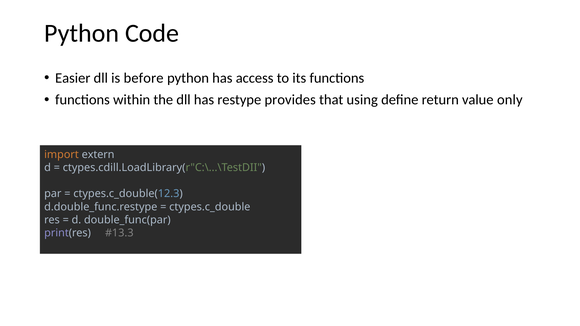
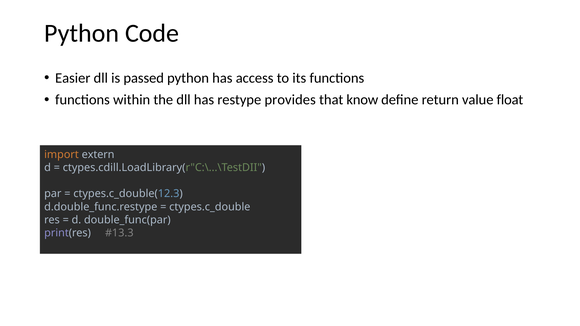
before: before -> passed (144, 78)
using: using -> know (362, 100)
only: only -> float (510, 100)
